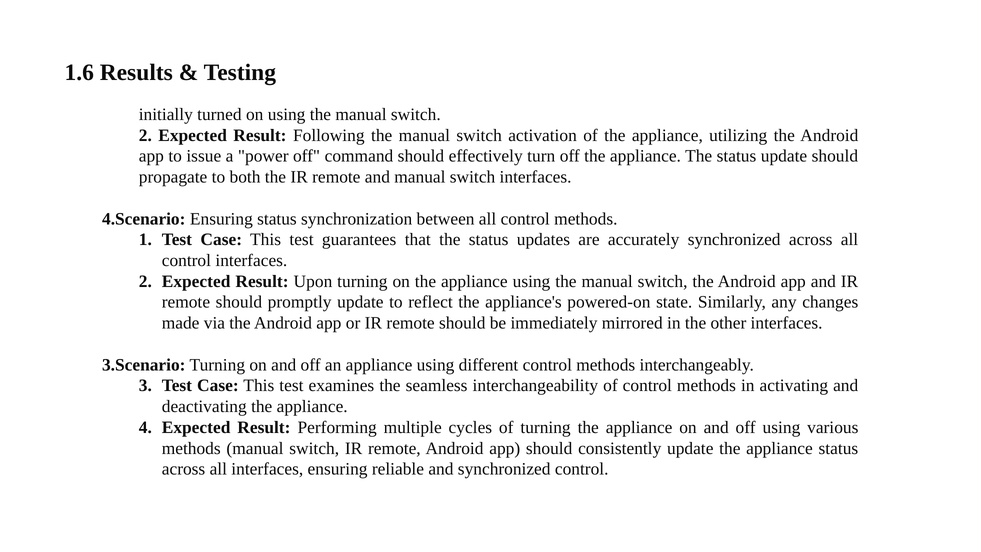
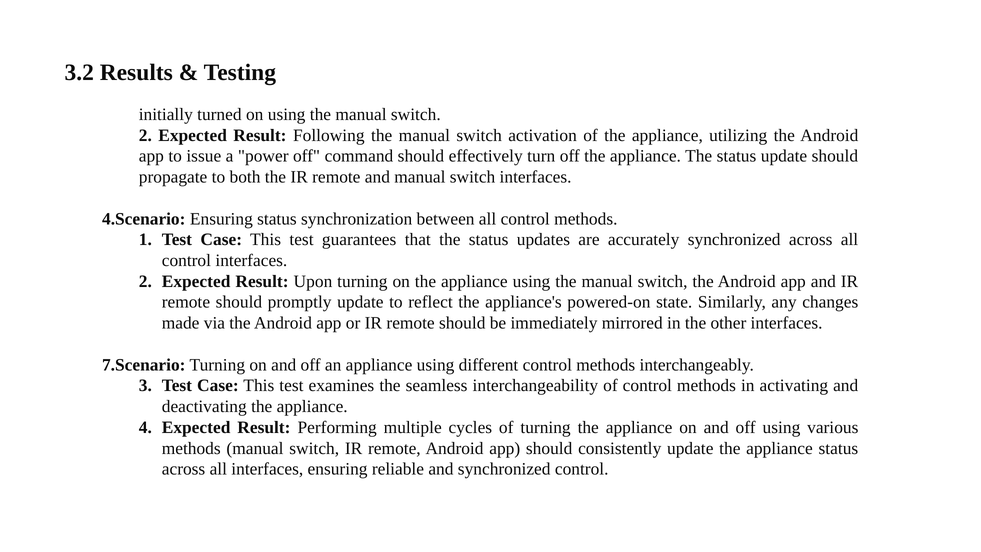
1.6: 1.6 -> 3.2 (79, 73)
3.Scenario: 3.Scenario -> 7.Scenario (144, 365)
